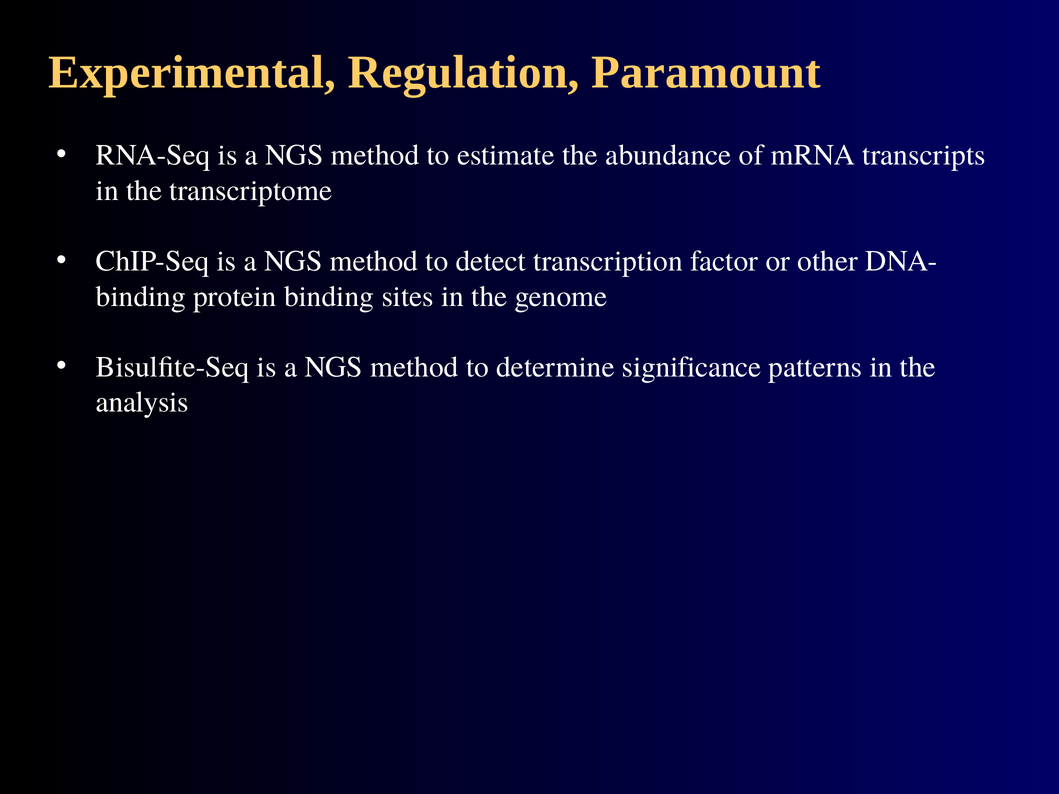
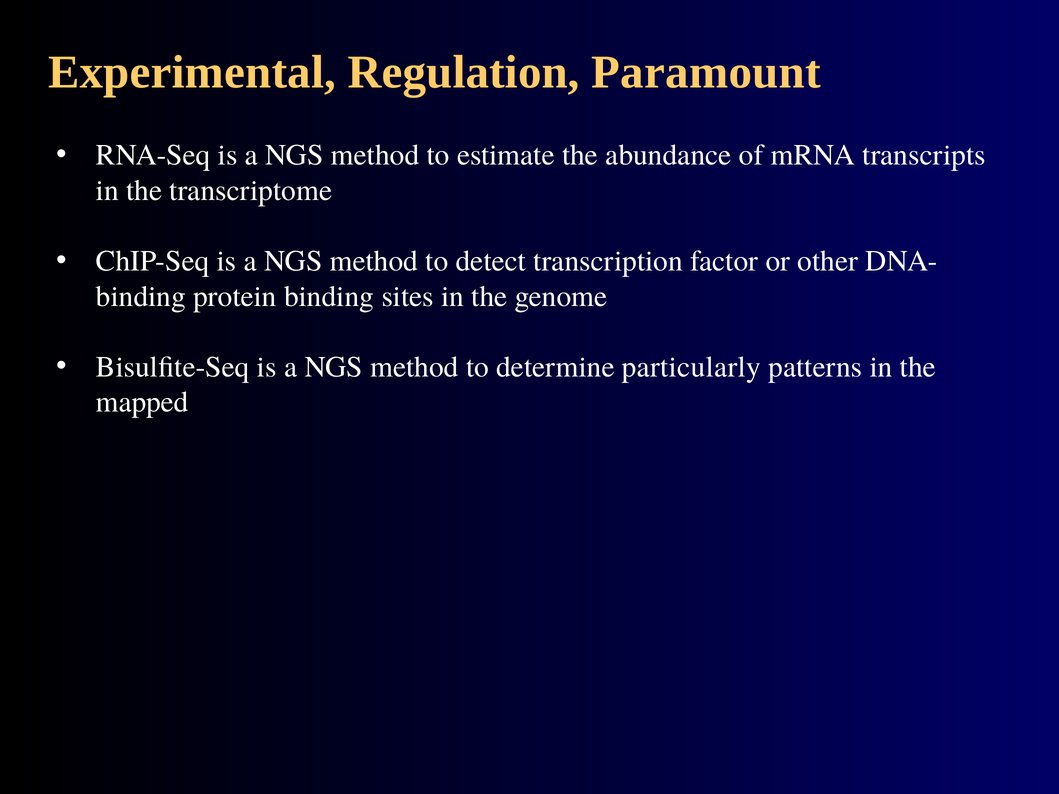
significance: significance -> particularly (691, 367)
analysis: analysis -> mapped (142, 402)
